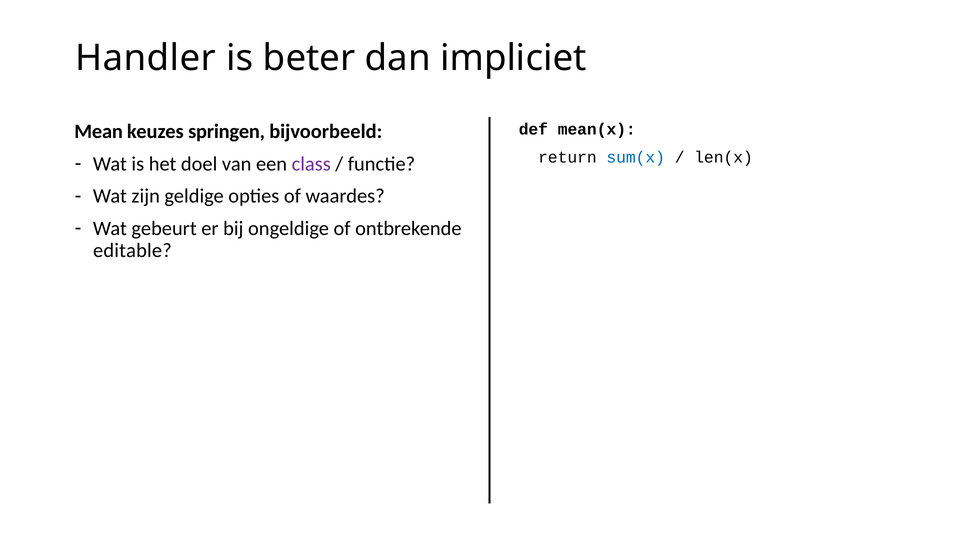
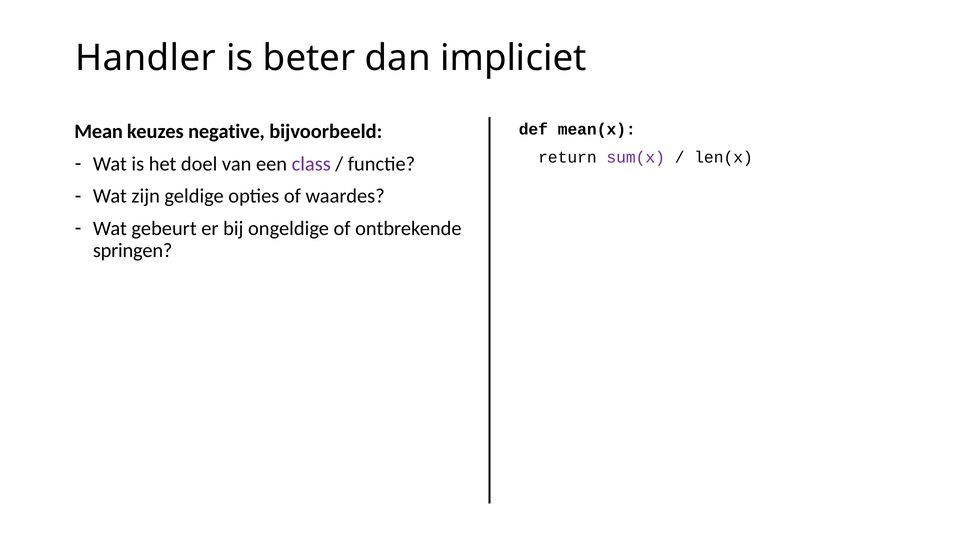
springen: springen -> negative (227, 132)
sum(x colour: blue -> purple (636, 157)
editable: editable -> springen (133, 250)
